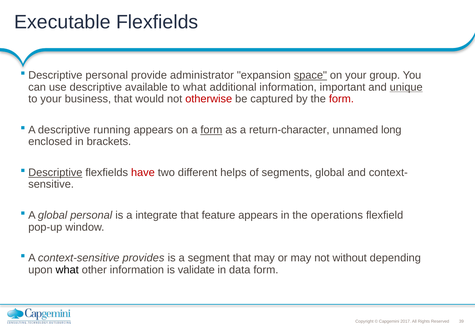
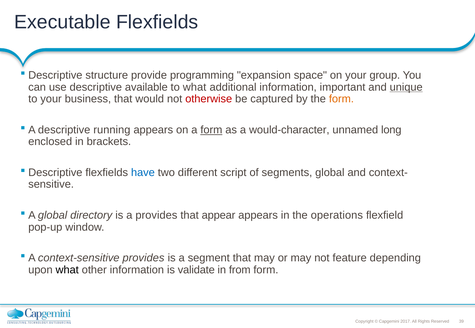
Descriptive personal: personal -> structure (107, 76)
administrator: administrator -> programming (202, 76)
space underline: present -> none (310, 76)
form colour: red -> orange (341, 99)
return-character: return-character -> would-character (289, 130)
Descriptive underline: present -> none (55, 173)
have colour: red -> blue (143, 173)
helps: helps -> script (233, 173)
global personal: personal -> directory (91, 216)
a integrate: integrate -> provides (156, 216)
feature: feature -> appear (219, 216)
without: without -> feature (350, 259)
data: data -> from (240, 271)
